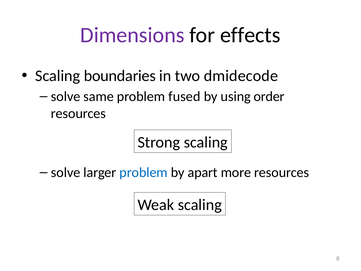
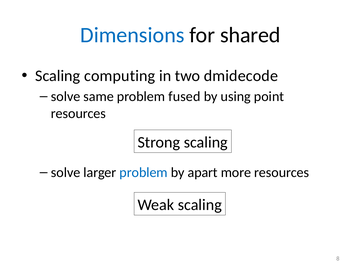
Dimensions colour: purple -> blue (132, 35)
effects: effects -> shared (250, 35)
boundaries: boundaries -> computing (120, 76)
order: order -> point (269, 96)
